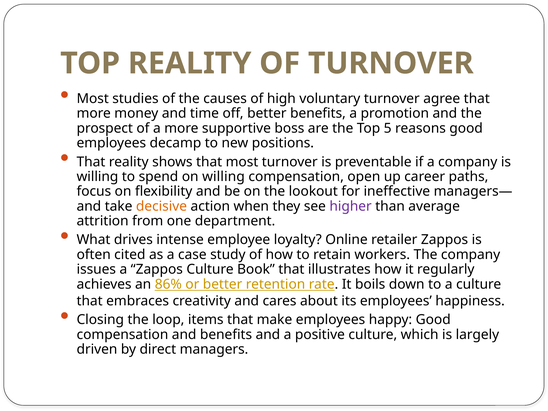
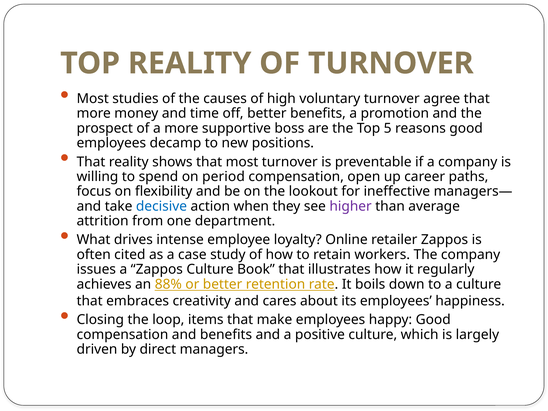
on willing: willing -> period (223, 177)
decisive colour: orange -> blue (161, 206)
86%: 86% -> 88% (168, 284)
